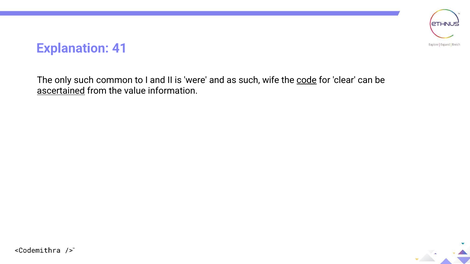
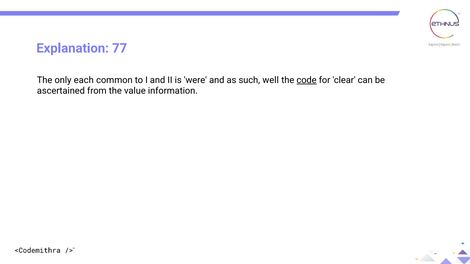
41: 41 -> 77 (120, 48)
only such: such -> each (84, 80)
wife: wife -> well (271, 80)
ascertained underline: present -> none (61, 91)
